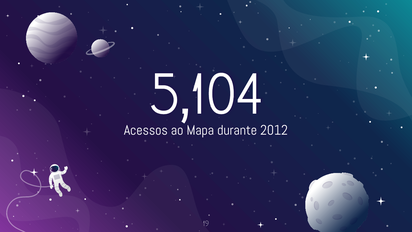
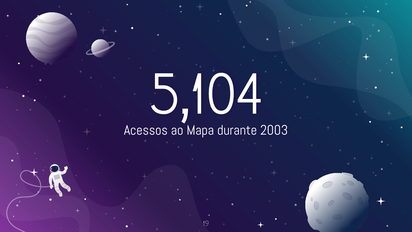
2012: 2012 -> 2003 (274, 130)
